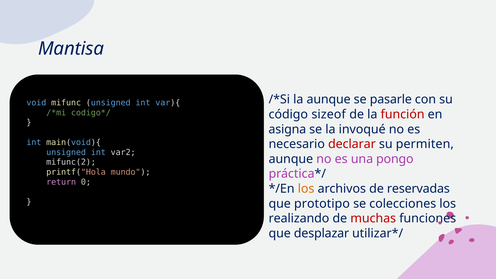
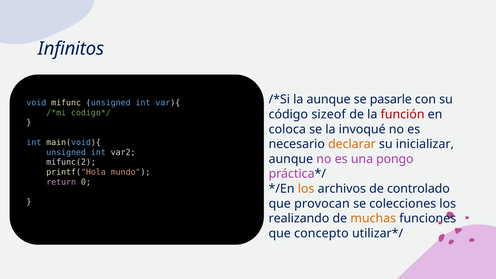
Mantisa: Mantisa -> Infinitos (71, 49)
asigna: asigna -> coloca (287, 129)
declarar colour: red -> orange (352, 144)
permiten: permiten -> inicializar (425, 144)
reservadas: reservadas -> controlado (418, 189)
prototipo: prototipo -> provocan (322, 204)
muchas colour: red -> orange (373, 219)
desplazar: desplazar -> concepto (321, 233)
